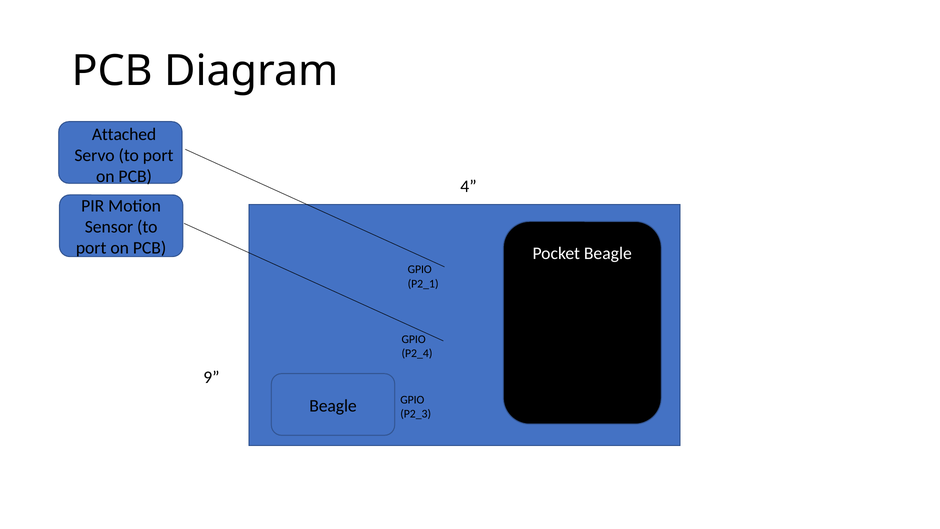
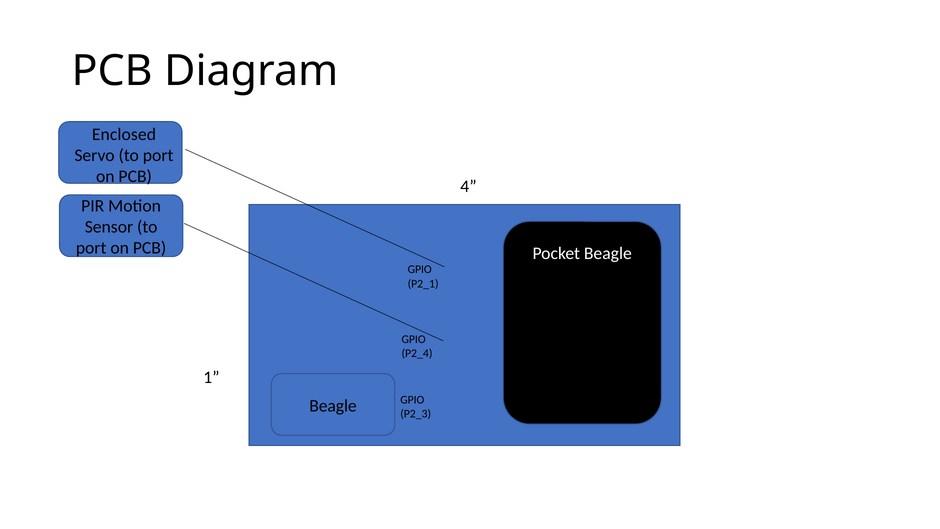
Attached: Attached -> Enclosed (124, 134)
9: 9 -> 1 (211, 377)
